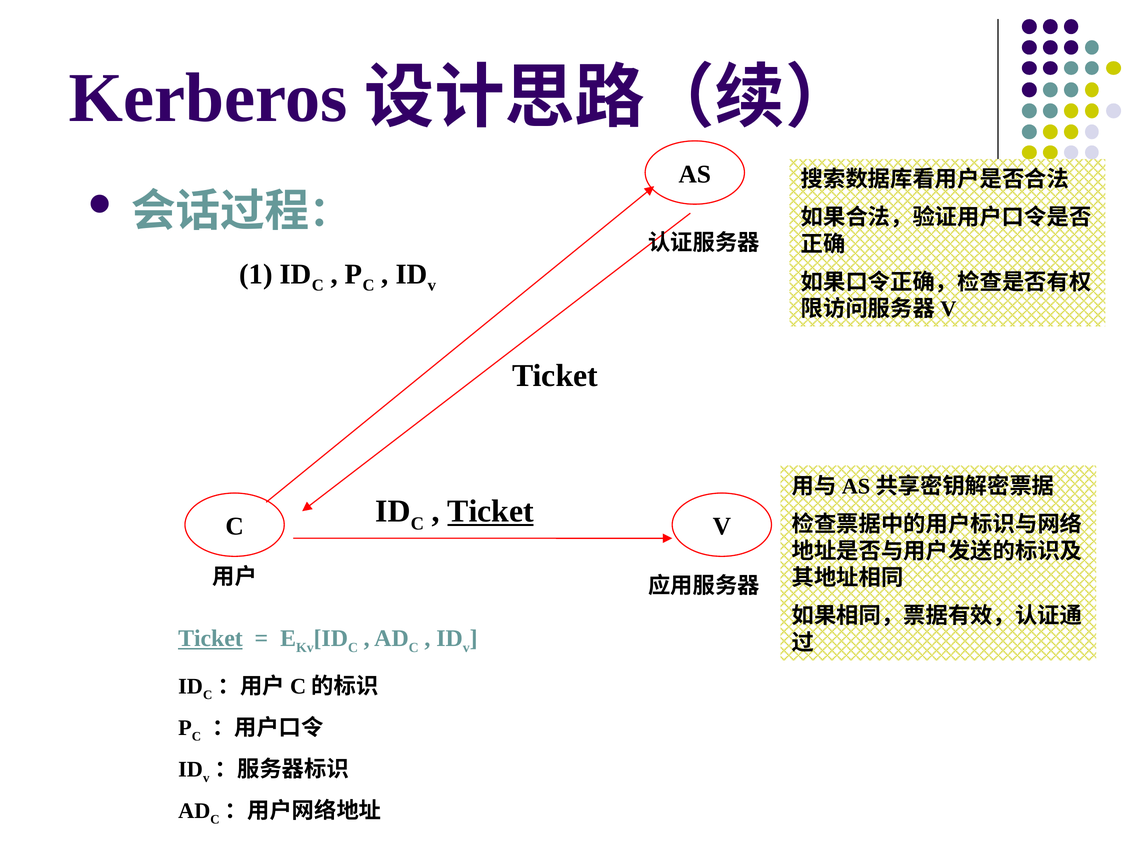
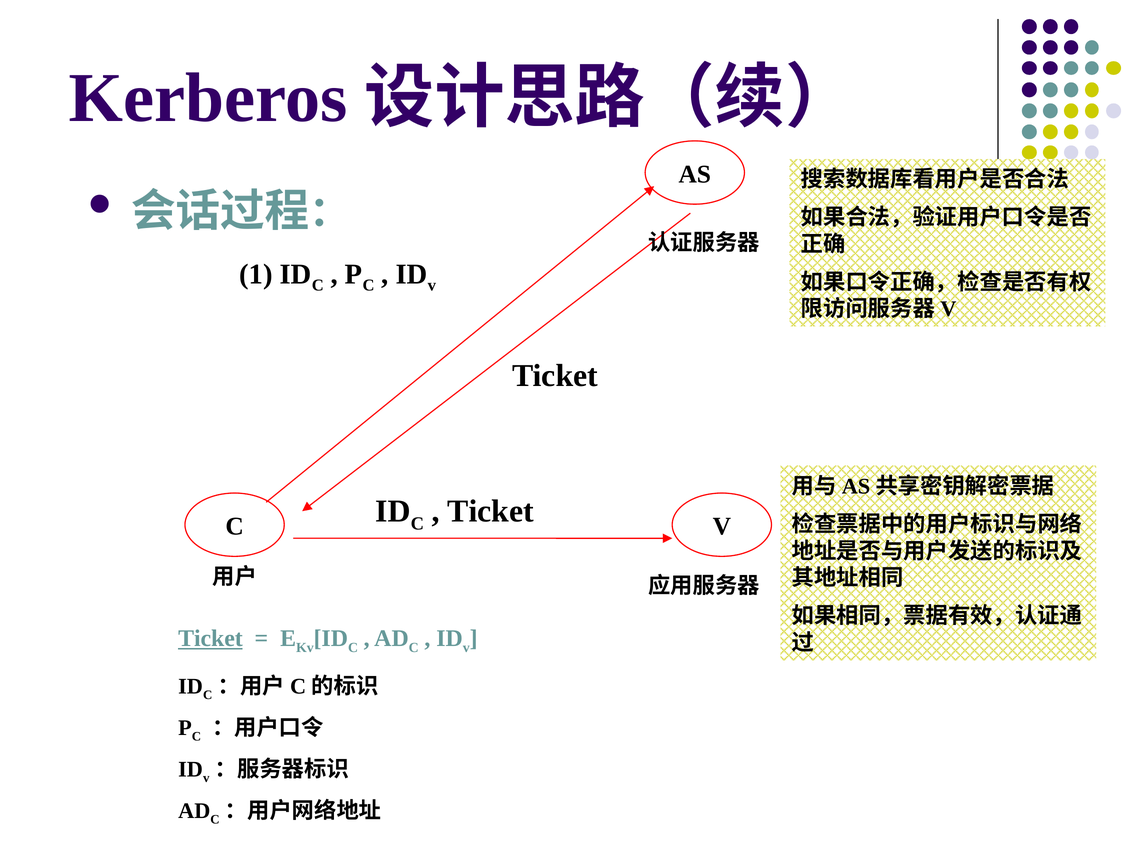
Ticket underline: present -> none (491, 511)
